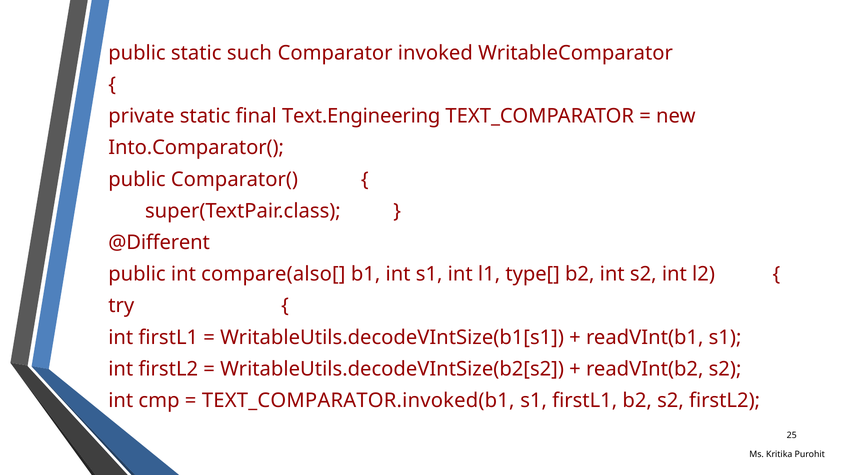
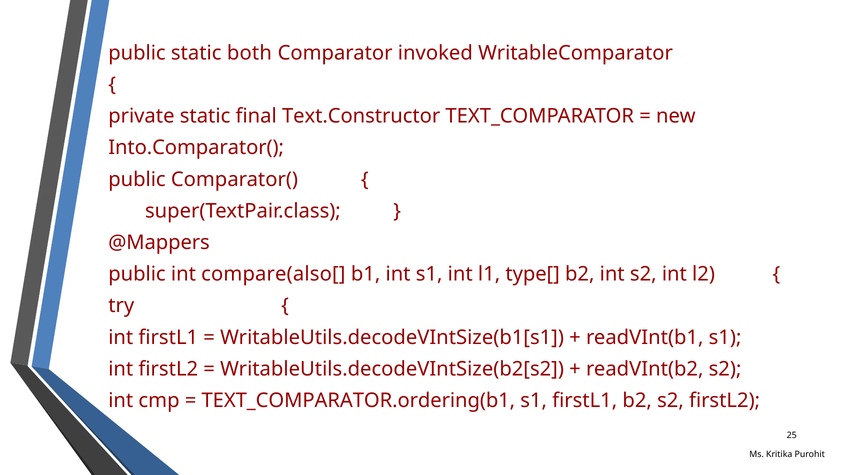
such: such -> both (249, 53)
Text.Engineering: Text.Engineering -> Text.Constructor (361, 116)
@Different: @Different -> @Mappers (159, 242)
TEXT_COMPARATOR.invoked(b1: TEXT_COMPARATOR.invoked(b1 -> TEXT_COMPARATOR.ordering(b1 (358, 400)
